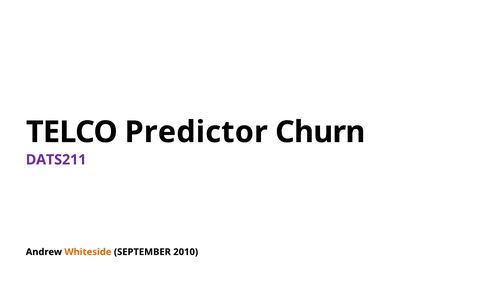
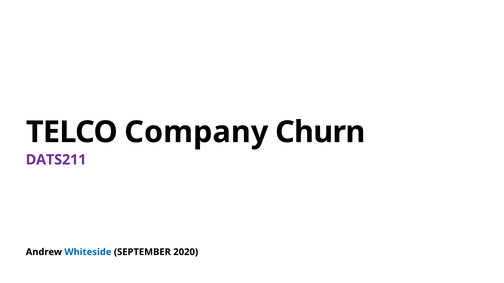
Predictor: Predictor -> Company (196, 132)
Whiteside colour: orange -> blue (88, 252)
2010: 2010 -> 2020 (186, 252)
